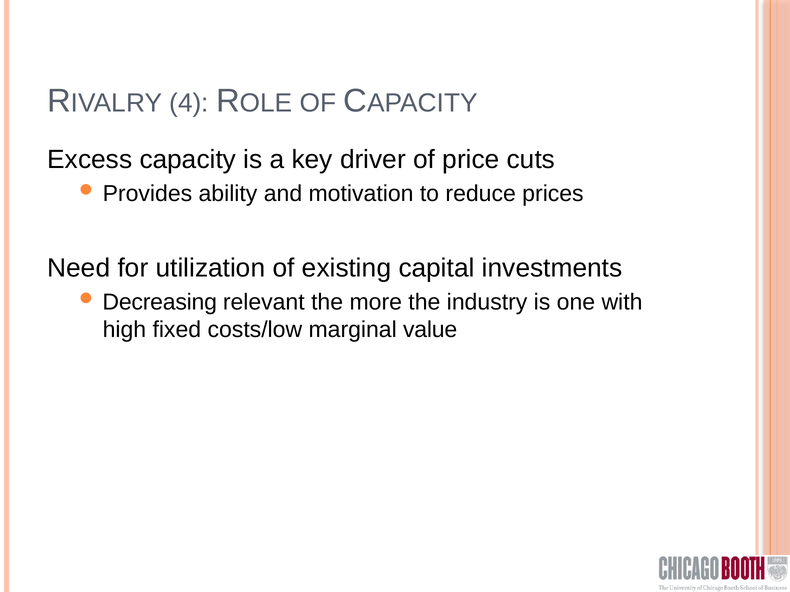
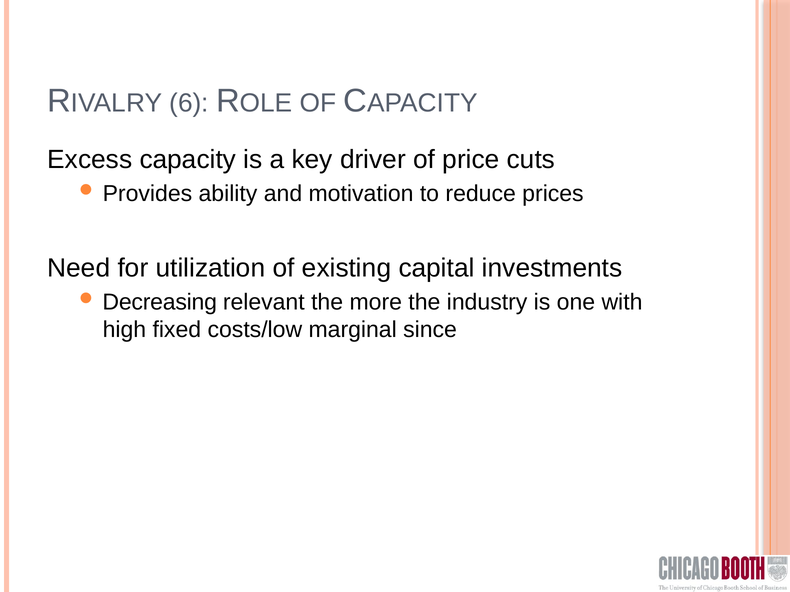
4: 4 -> 6 (189, 103)
value: value -> since (430, 330)
